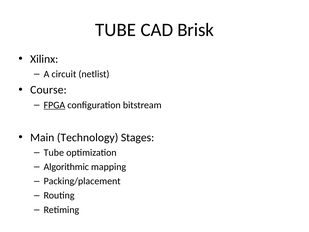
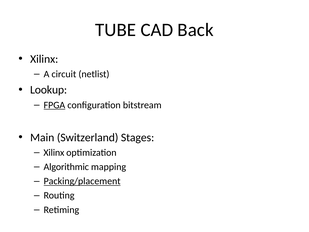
Brisk: Brisk -> Back (195, 30)
Course: Course -> Lookup (49, 90)
Technology: Technology -> Switzerland (88, 137)
Tube: Tube -> Xilinx (54, 153)
Packing/placement underline: none -> present (82, 181)
